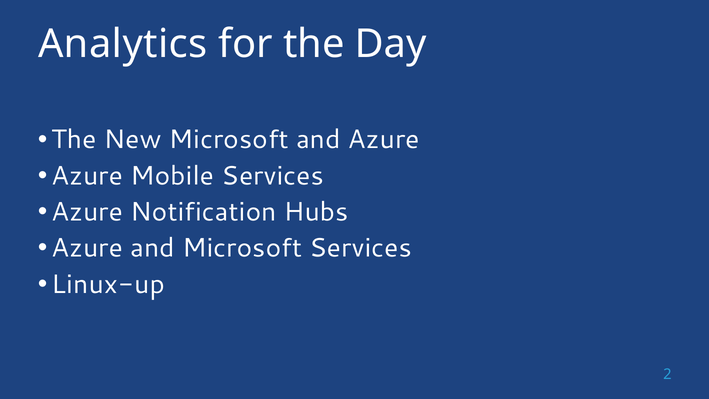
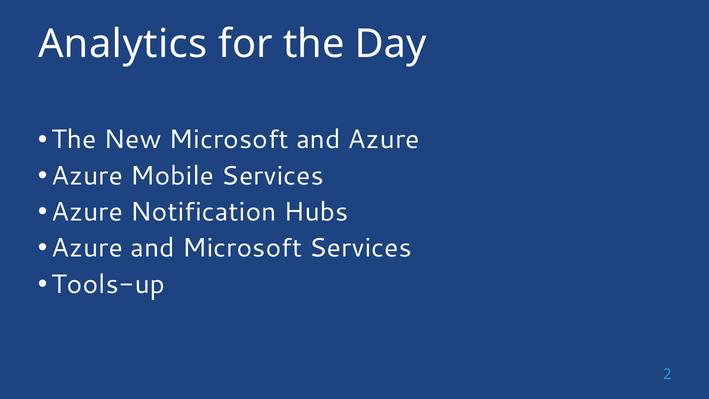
Linux-up: Linux-up -> Tools-up (108, 284)
